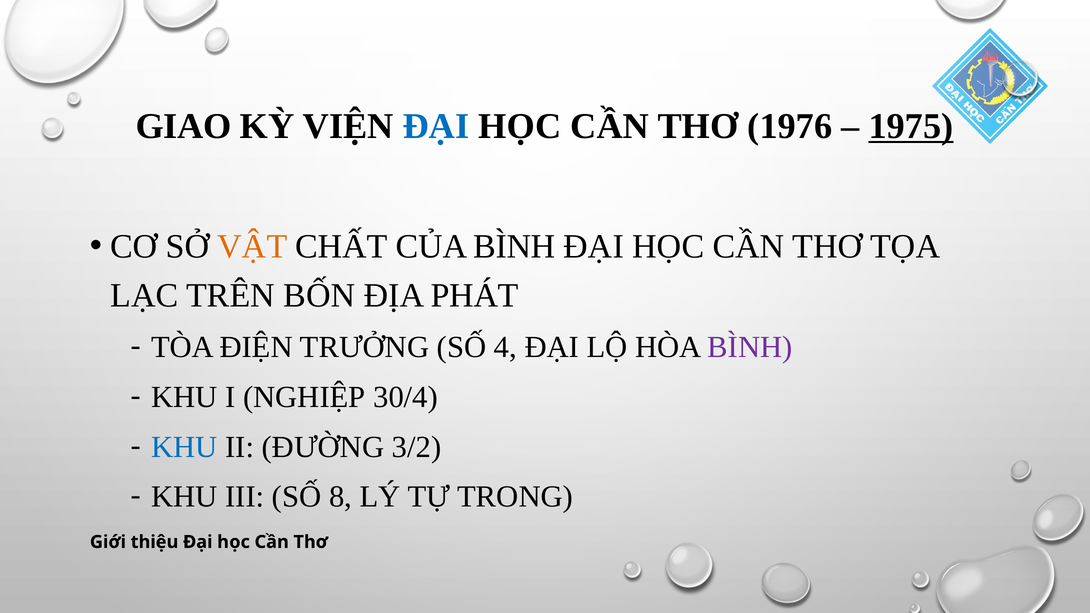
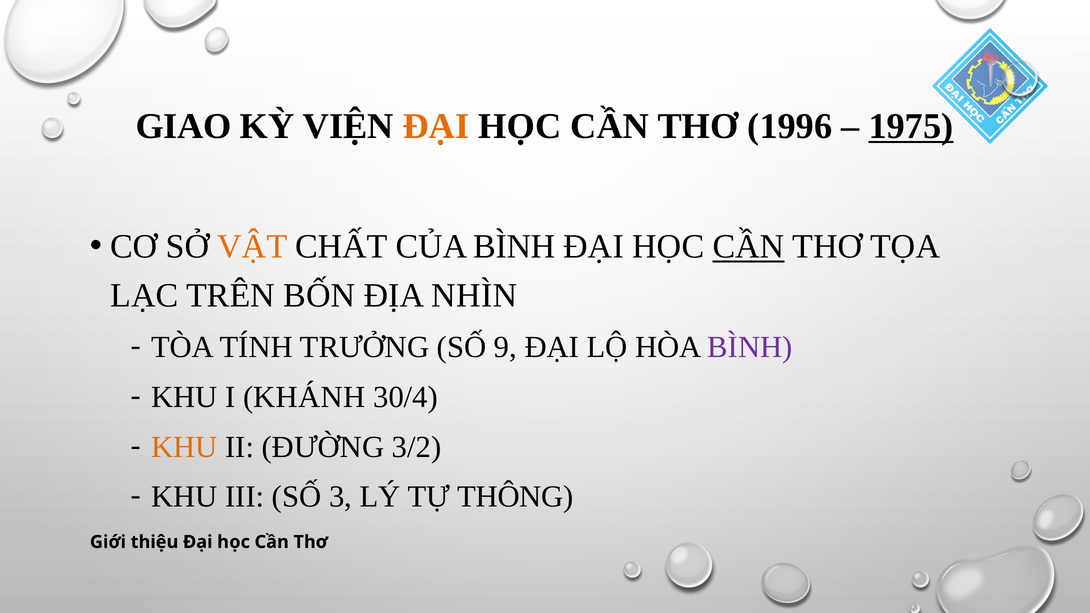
ĐẠI colour: blue -> orange (436, 126)
1976: 1976 -> 1996 (790, 126)
CẦN underline: none -> present (749, 247)
PHÁT: PHÁT -> NHÌN (474, 296)
ĐIỆN: ĐIỆN -> TÍNH (256, 347)
4: 4 -> 9 (505, 347)
NGHIỆP: NGHIỆP -> KHÁNH (304, 397)
KHU colour: blue -> orange (184, 447)
8: 8 -> 3 (341, 497)
TRONG: TRONG -> THÔNG (515, 497)
